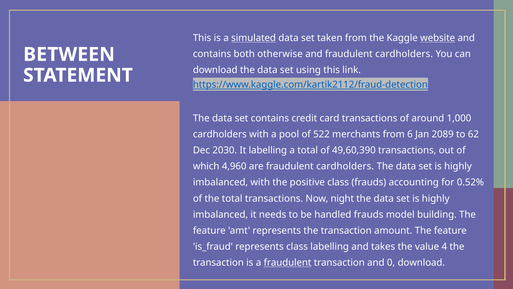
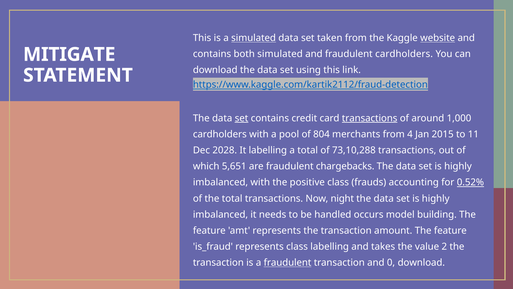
BETWEEN: BETWEEN -> MITIGATE (69, 54)
both otherwise: otherwise -> simulated (280, 54)
set underline: none -> present (242, 118)
transactions underline: none -> present (370, 118)
522: 522 -> 804 (321, 134)
6: 6 -> 4 (410, 134)
2089: 2089 -> 2015 (443, 134)
62: 62 -> 11 (473, 134)
2030: 2030 -> 2028 (225, 150)
49,60,390: 49,60,390 -> 73,10,288 (354, 150)
4,960: 4,960 -> 5,651 (234, 166)
are fraudulent cardholders: cardholders -> chargebacks (345, 166)
0.52% underline: none -> present (470, 182)
handled frauds: frauds -> occurs (369, 214)
4: 4 -> 2 (444, 246)
